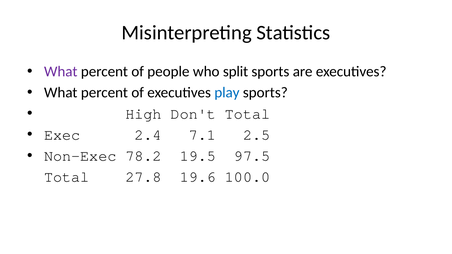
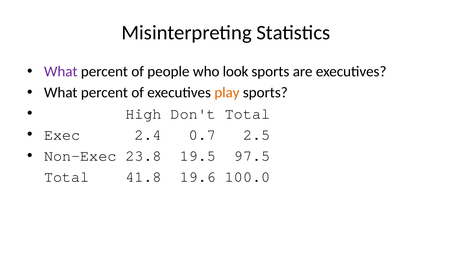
split: split -> look (236, 72)
play colour: blue -> orange (227, 93)
7.1: 7.1 -> 0.7 (202, 135)
78.2: 78.2 -> 23.8 (144, 156)
27.8: 27.8 -> 41.8 (144, 177)
